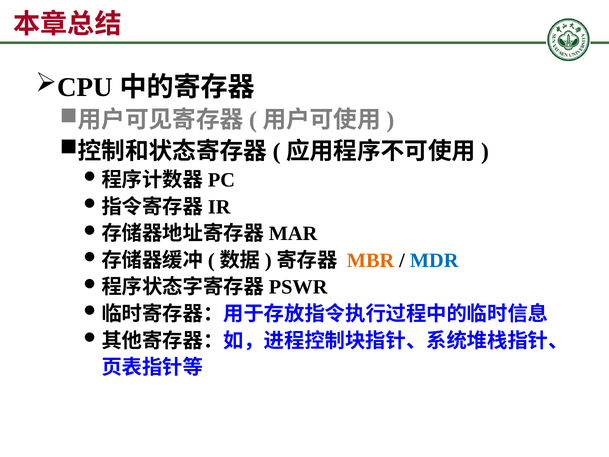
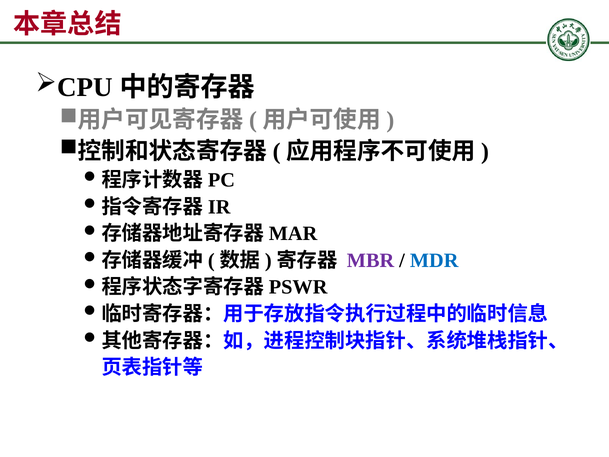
MBR colour: orange -> purple (371, 260)
